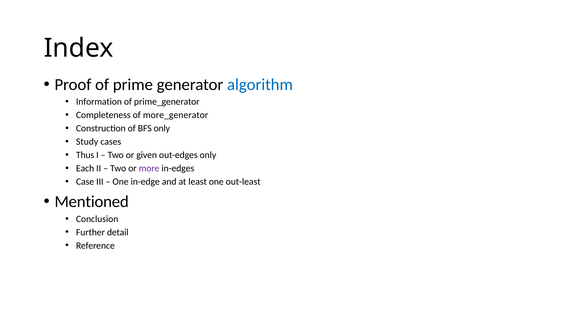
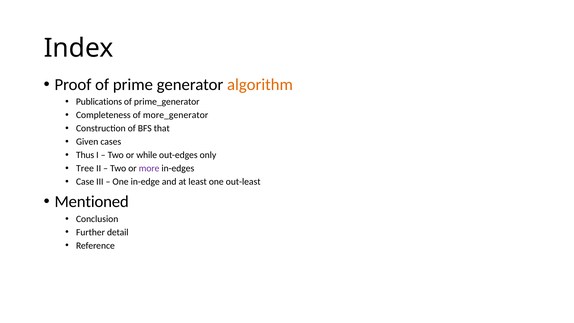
algorithm colour: blue -> orange (260, 85)
Information: Information -> Publications (99, 102)
BFS only: only -> that (162, 128)
Study: Study -> Given (87, 142)
given: given -> while (147, 155)
Each: Each -> Tree (85, 168)
